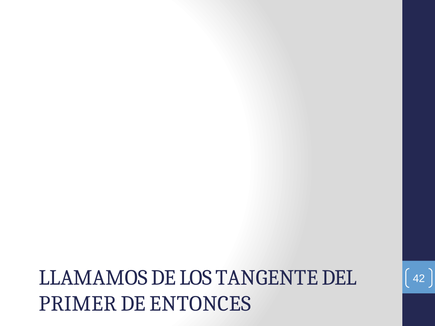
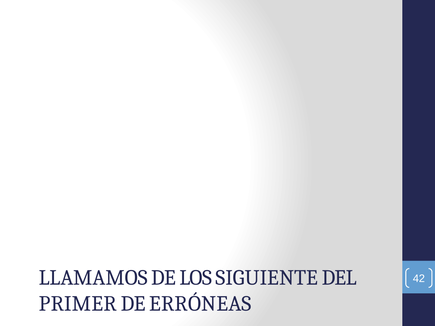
TANGENTE: TANGENTE -> SIGUIENTE (267, 278)
ENTONCES: ENTONCES -> ERRÓNEAS (200, 304)
